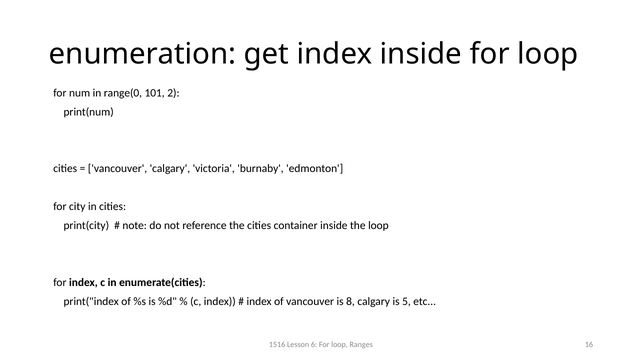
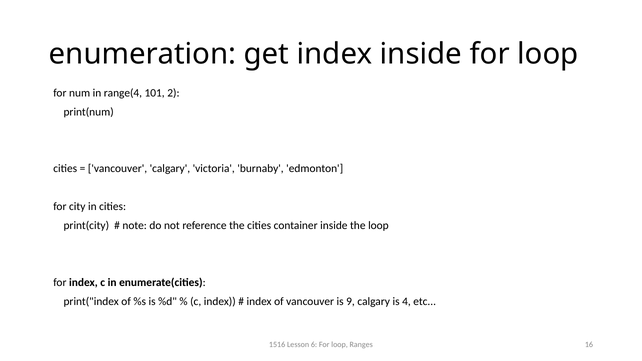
range(0: range(0 -> range(4 (123, 93)
8: 8 -> 9 (350, 302)
5: 5 -> 4 (406, 302)
